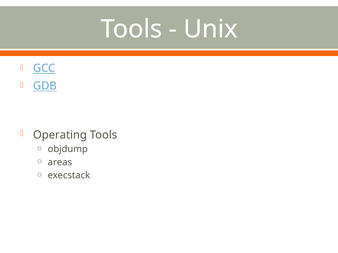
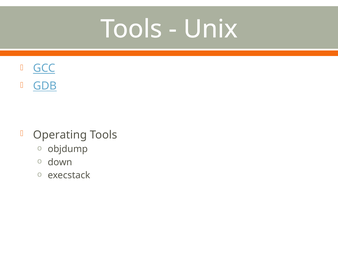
areas: areas -> down (60, 163)
